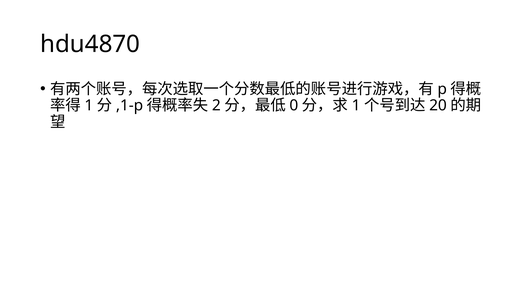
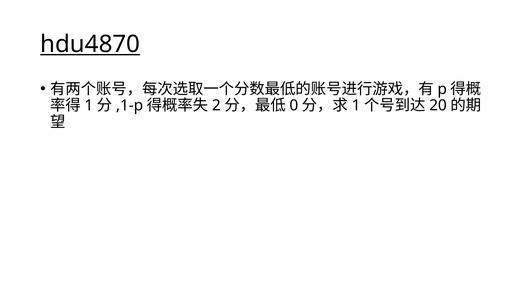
hdu4870 underline: none -> present (90, 44)
